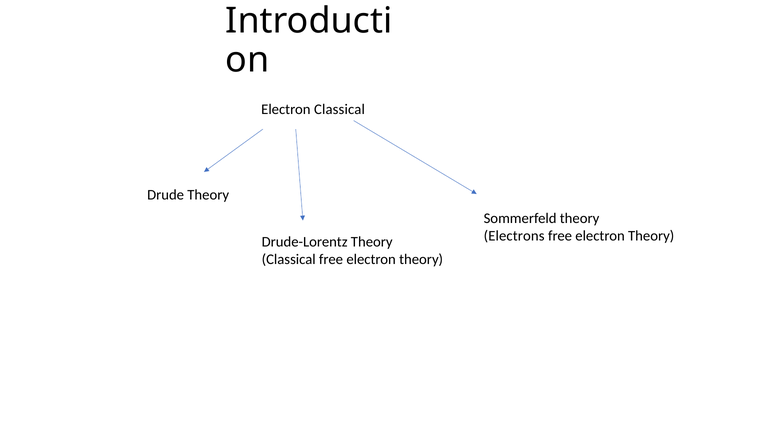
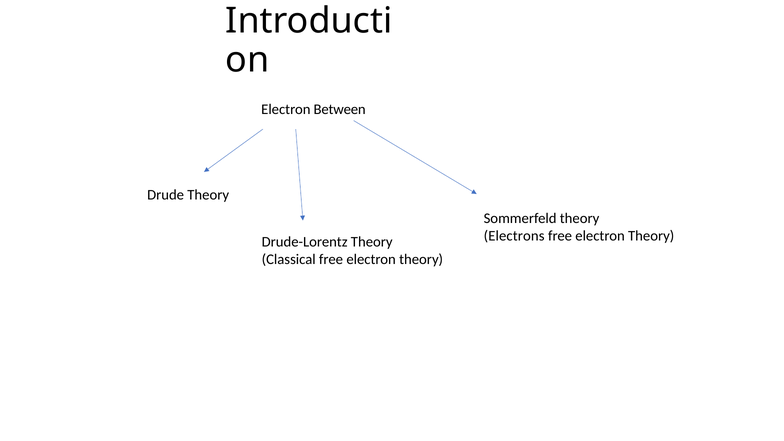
Electron Classical: Classical -> Between (340, 110)
